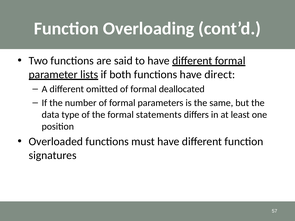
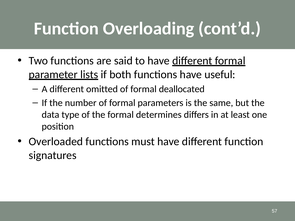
direct: direct -> useful (220, 75)
statements: statements -> determines (159, 115)
